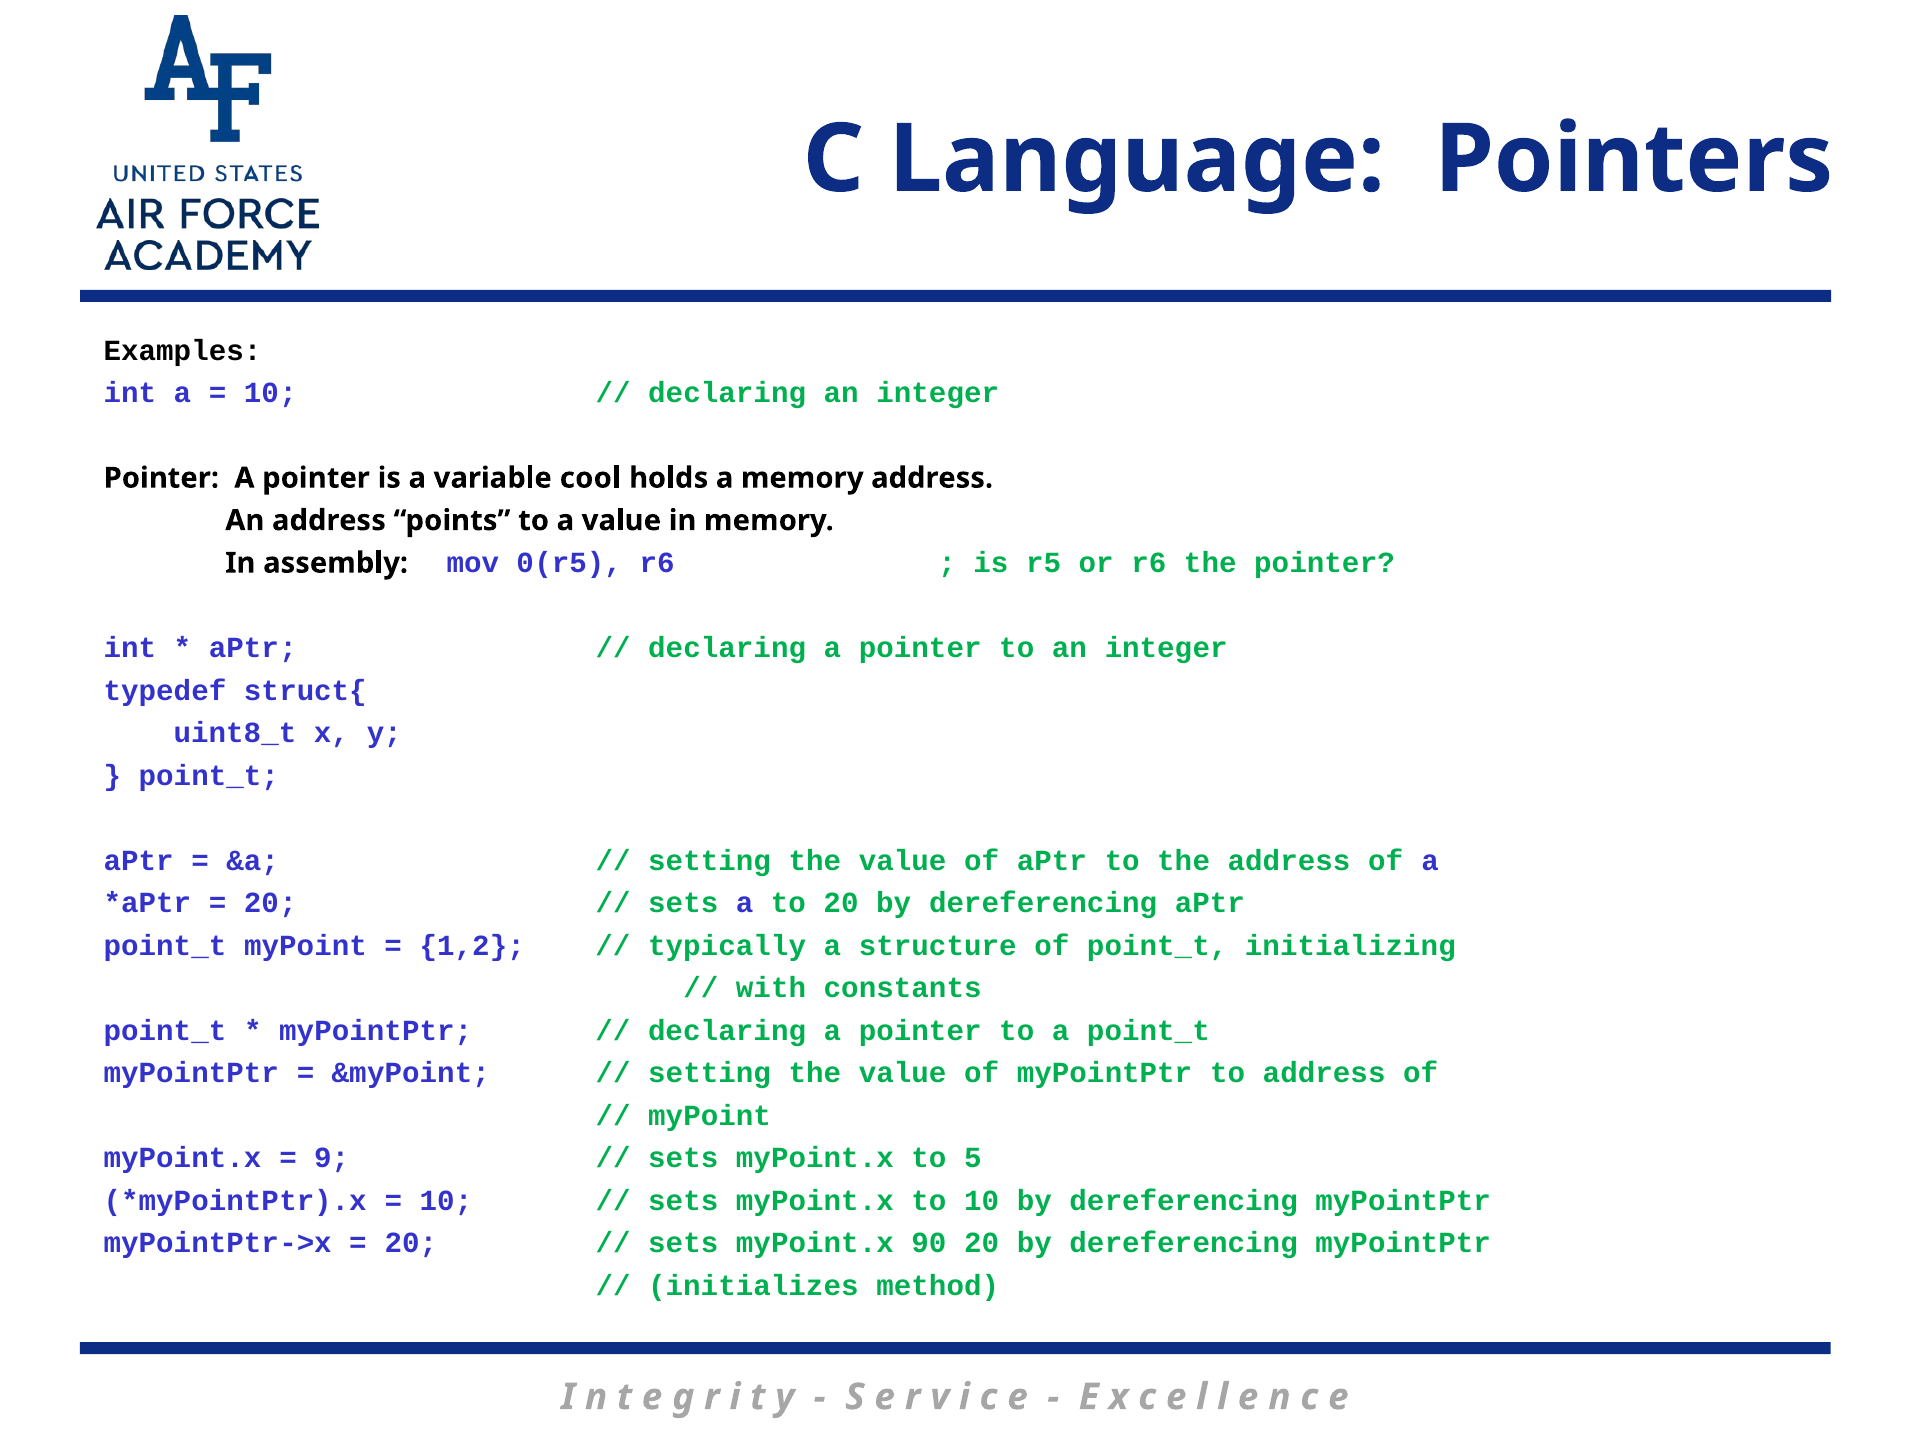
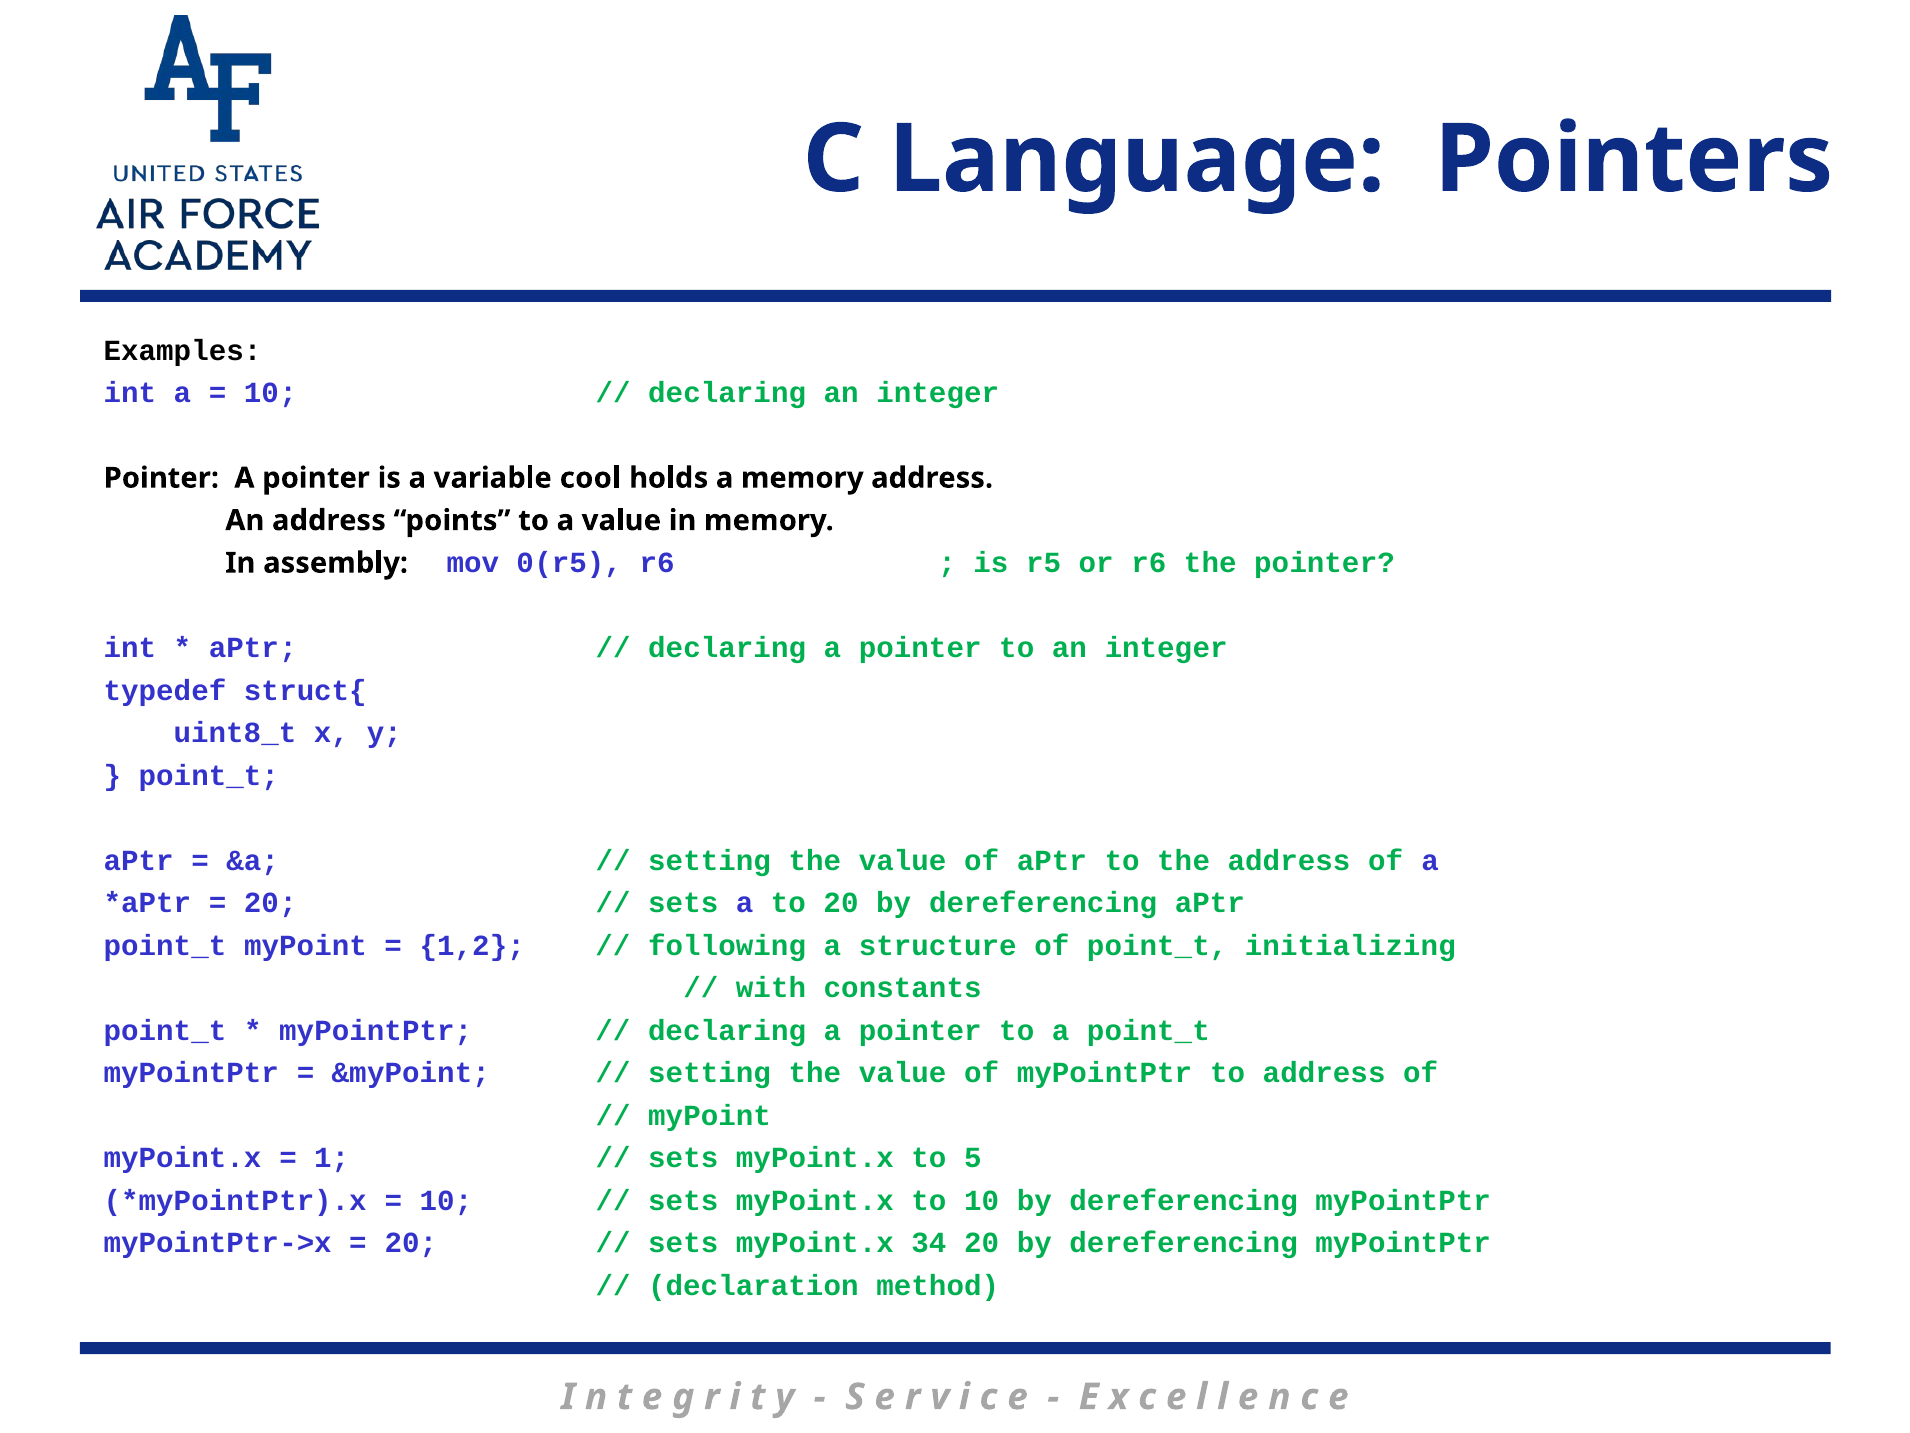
typically: typically -> following (727, 945)
9: 9 -> 1 (332, 1158)
90: 90 -> 34 (929, 1243)
initializes: initializes -> declaration (753, 1285)
